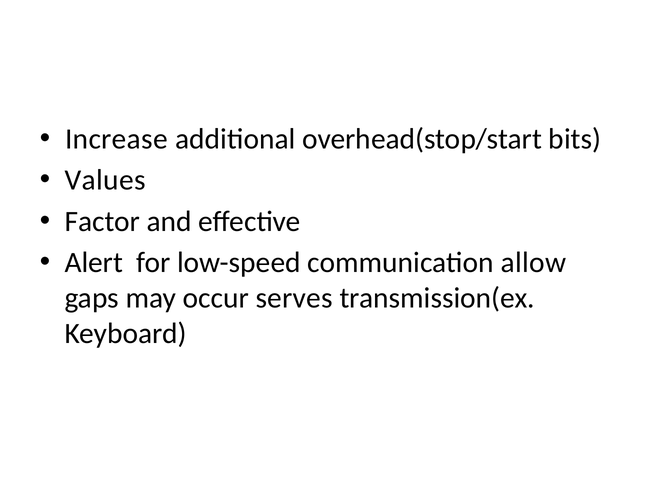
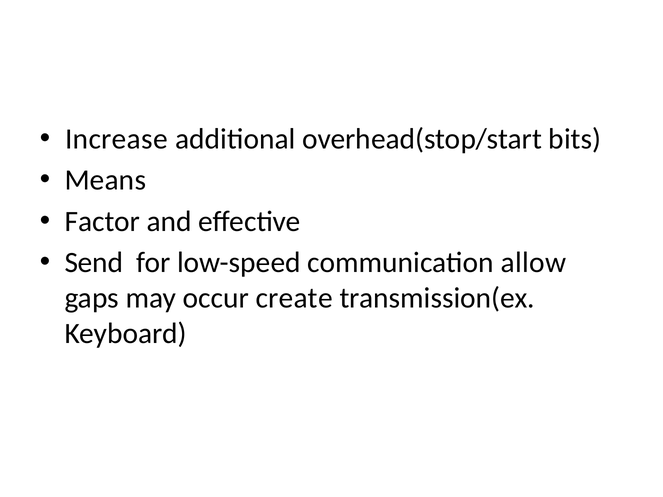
Values: Values -> Means (105, 180)
Alert: Alert -> Send (94, 263)
serves: serves -> create (294, 298)
